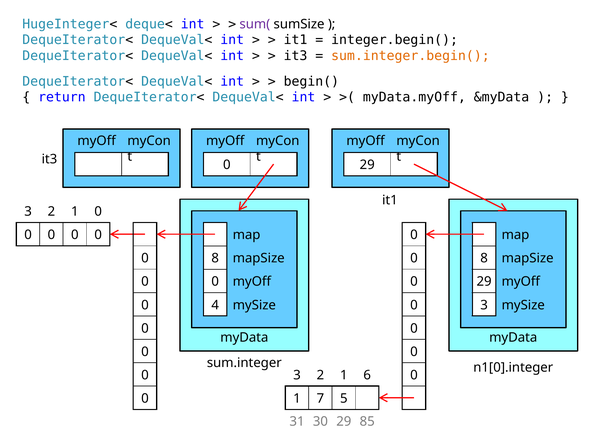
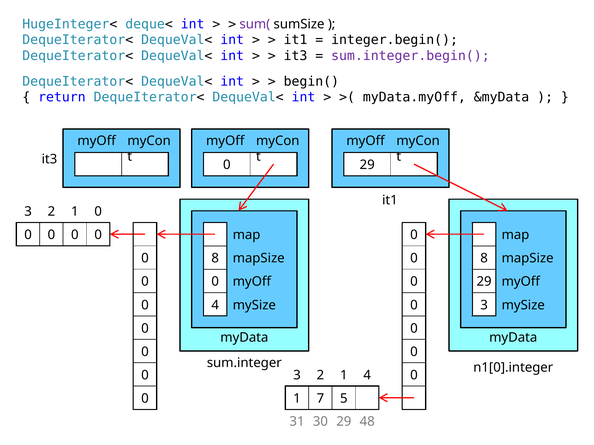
sum.integer.begin( colour: orange -> purple (410, 56)
1 6: 6 -> 4 (367, 376)
85: 85 -> 48 (367, 422)
